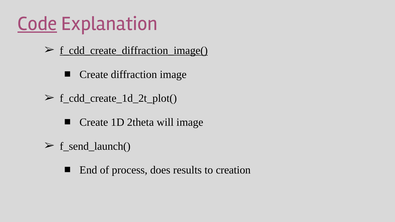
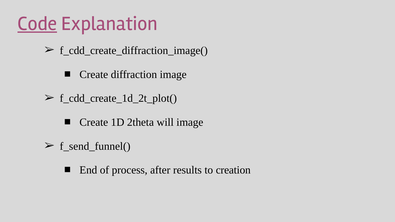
f_cdd_create_diffraction_image( underline: present -> none (134, 51)
f_send_launch(: f_send_launch( -> f_send_funnel( (95, 146)
does: does -> after (160, 170)
